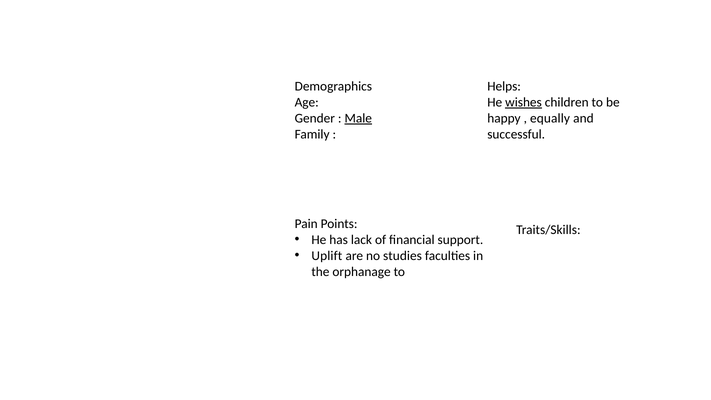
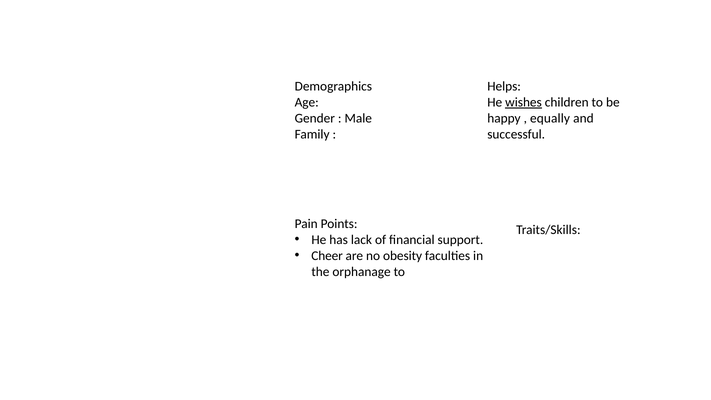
Male underline: present -> none (358, 118)
Uplift: Uplift -> Cheer (327, 256)
studies: studies -> obesity (403, 256)
